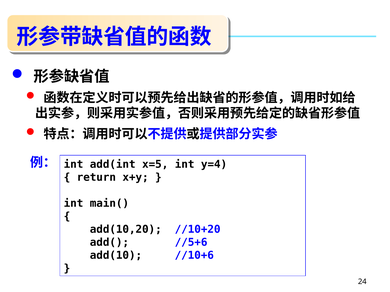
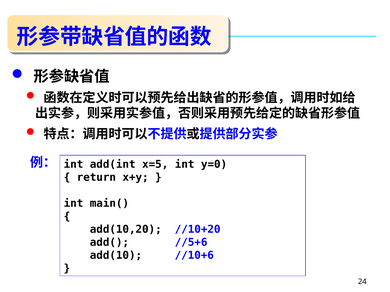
y=4: y=4 -> y=0 (214, 165)
